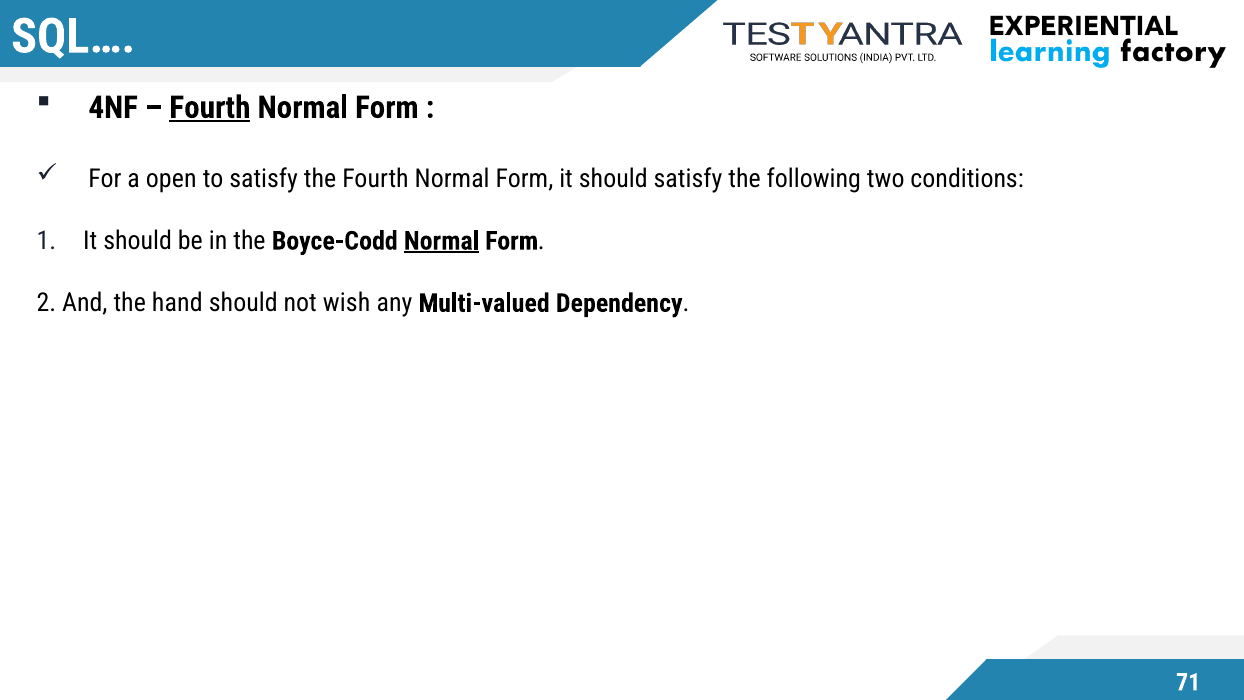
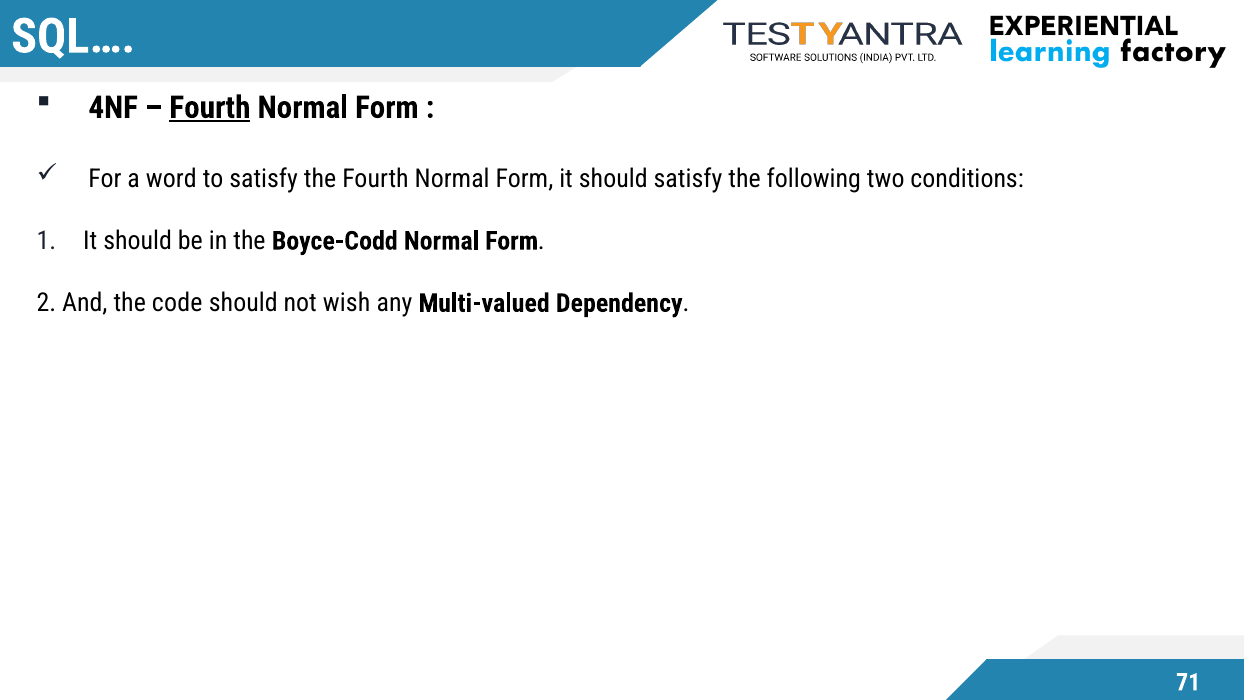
open: open -> word (171, 179)
Normal underline: present -> none (442, 241)
hand: hand -> code (177, 303)
